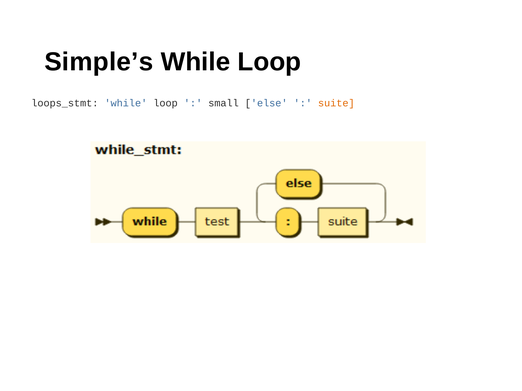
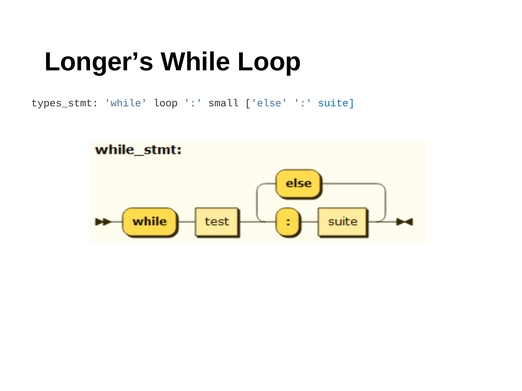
Simple’s: Simple’s -> Longer’s (99, 62)
loops_stmt: loops_stmt -> types_stmt (65, 103)
suite colour: orange -> blue (336, 103)
